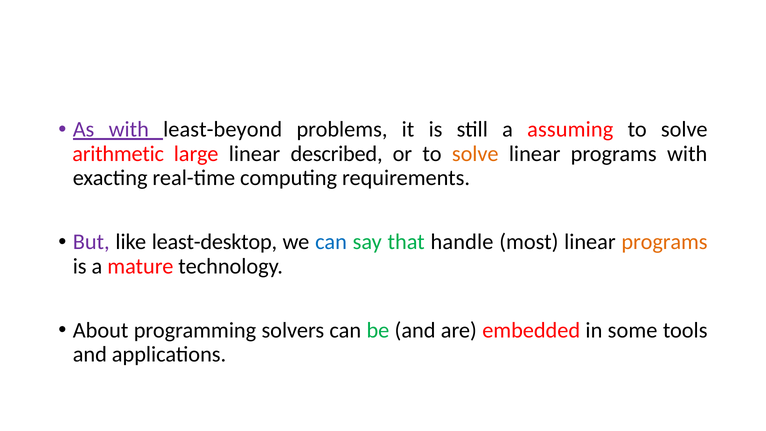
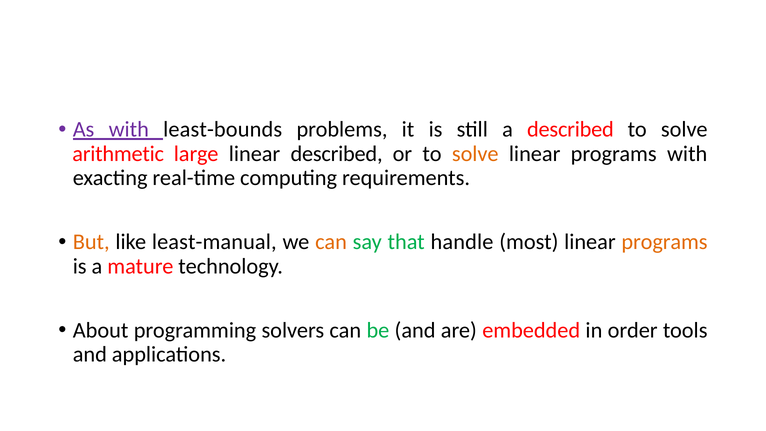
least-beyond: least-beyond -> least-bounds (223, 130)
a assuming: assuming -> described (570, 130)
But colour: purple -> orange (91, 242)
least-desktop: least-desktop -> least-manual (214, 242)
can colour: blue -> orange (331, 242)
some: some -> order (633, 330)
